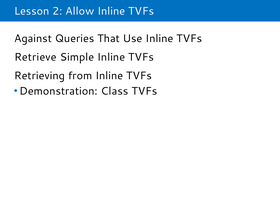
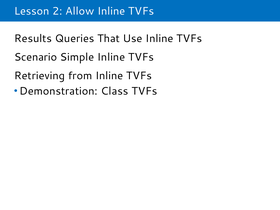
Against: Against -> Results (33, 39)
Retrieve: Retrieve -> Scenario (36, 57)
